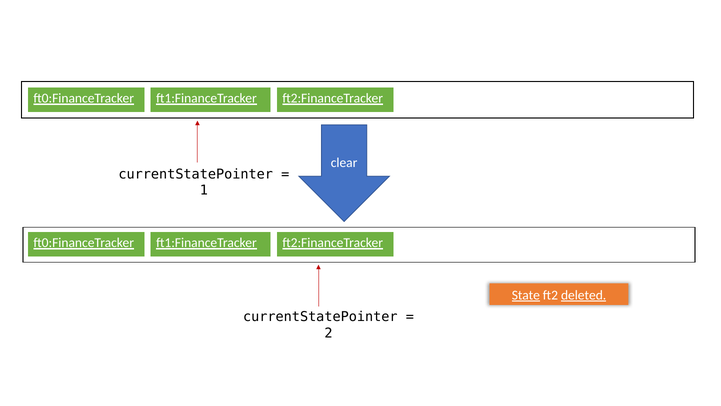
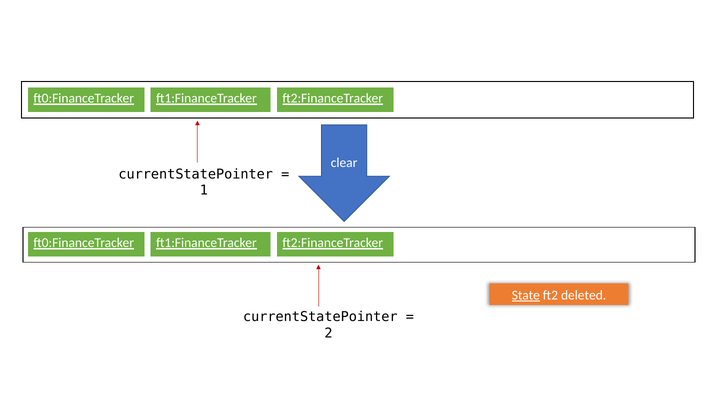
deleted underline: present -> none (584, 295)
